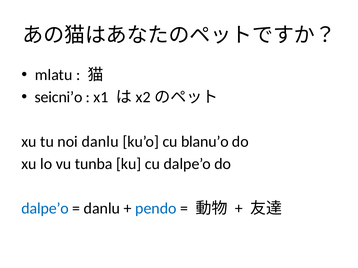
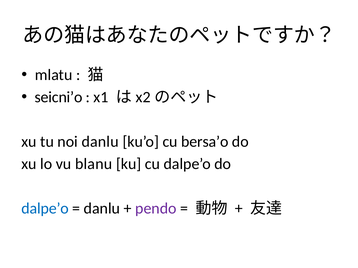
blanu’o: blanu’o -> bersa’o (205, 142)
tunba: tunba -> blanu (94, 164)
pendo colour: blue -> purple (156, 209)
